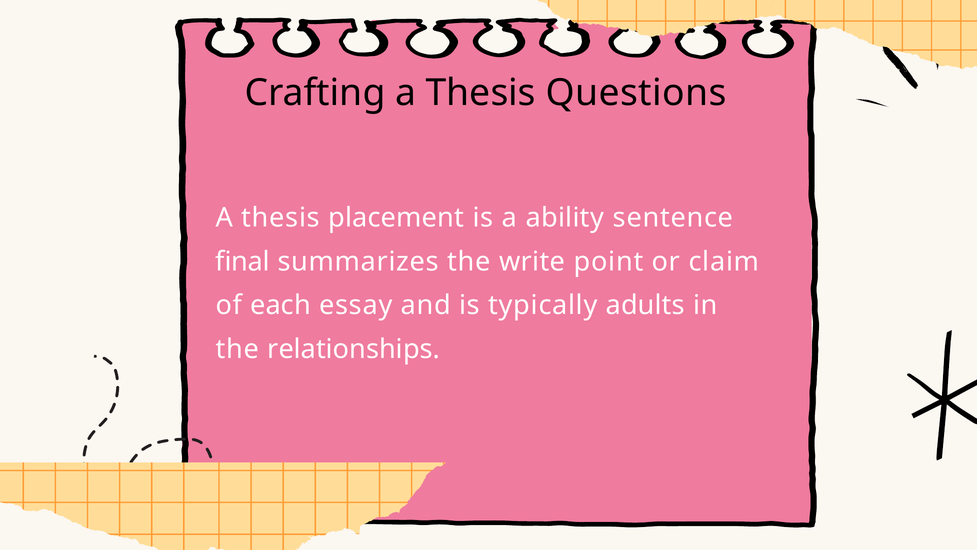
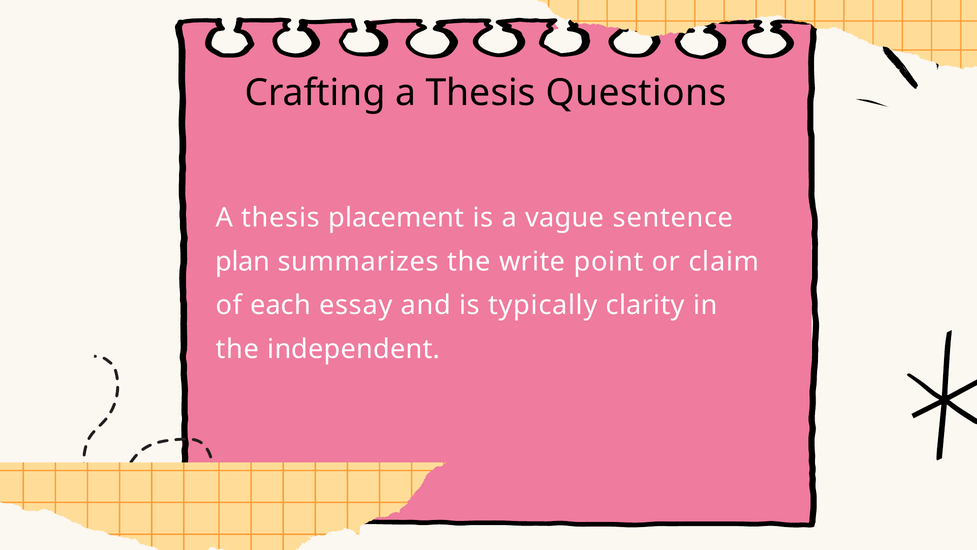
ability: ability -> vague (565, 217)
final: final -> plan (243, 261)
adults: adults -> clarity (645, 305)
relationships: relationships -> independent (354, 349)
